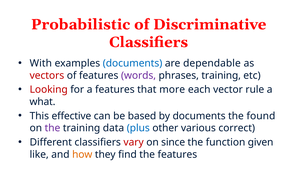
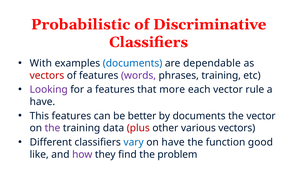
Looking colour: red -> purple (49, 90)
what: what -> have (42, 102)
This effective: effective -> features (71, 116)
based: based -> better (142, 116)
the found: found -> vector (261, 116)
plus colour: blue -> red (138, 128)
various correct: correct -> vectors (237, 128)
vary colour: red -> blue (134, 142)
on since: since -> have (173, 142)
given: given -> good (260, 142)
how colour: orange -> purple (82, 154)
the features: features -> problem (177, 154)
